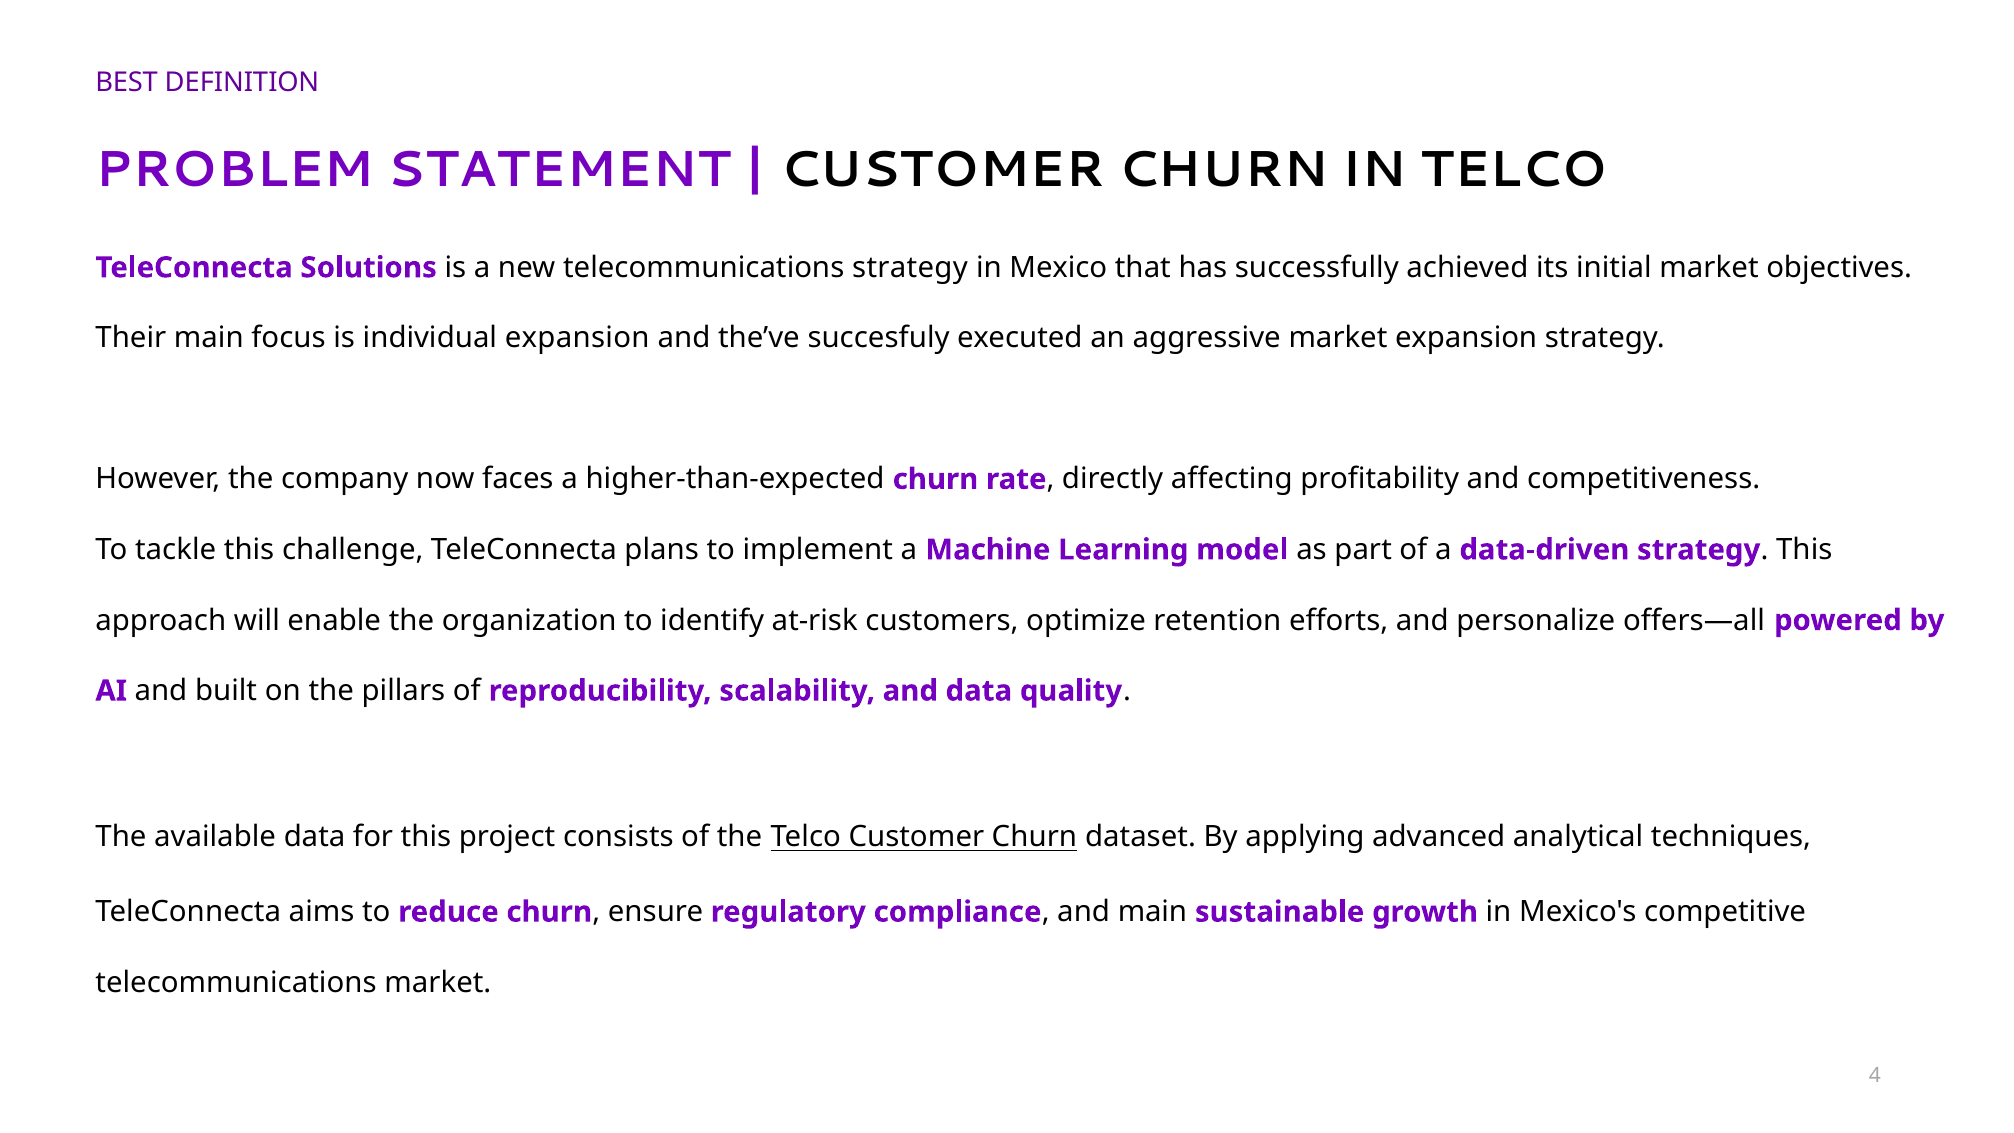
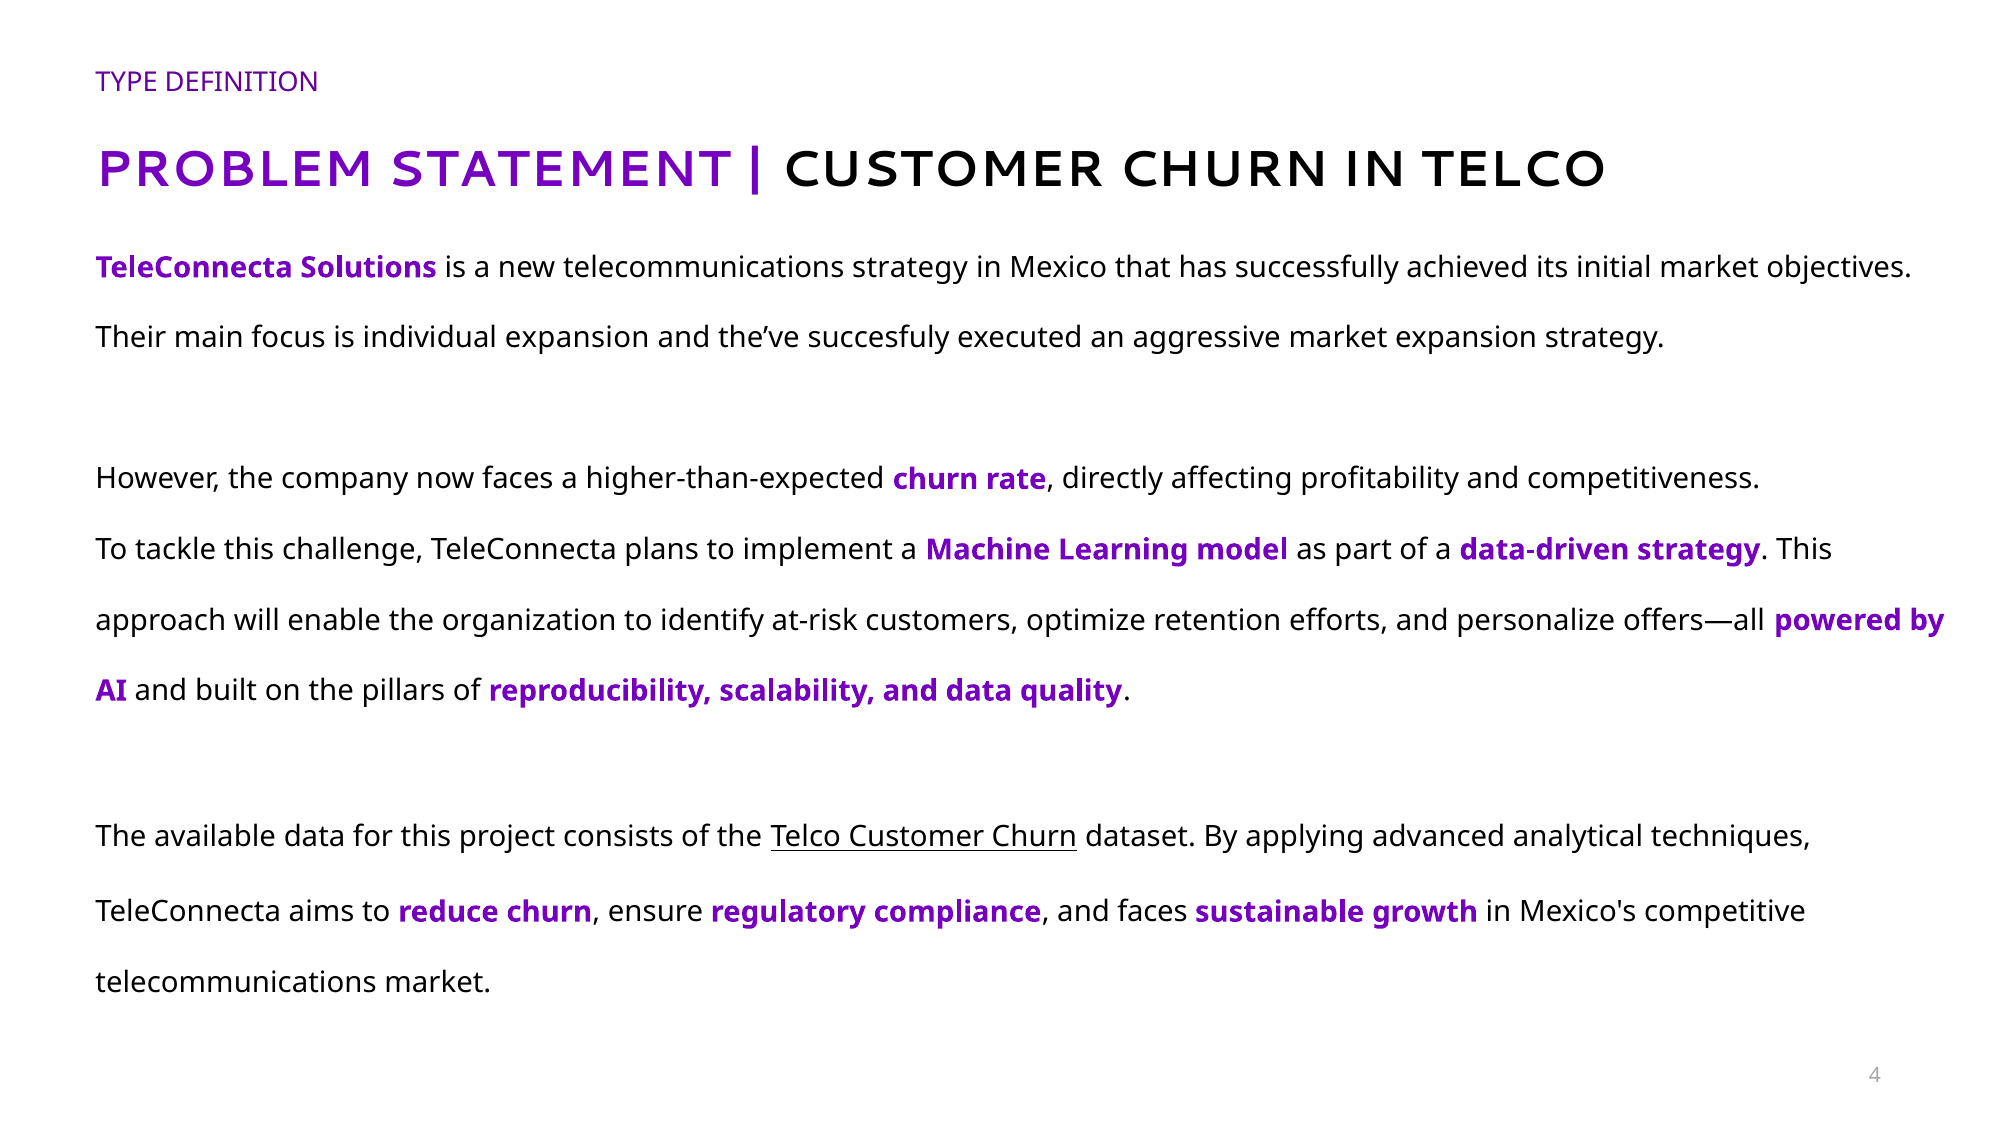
BEST: BEST -> TYPE (127, 83)
and main: main -> faces (1152, 912)
